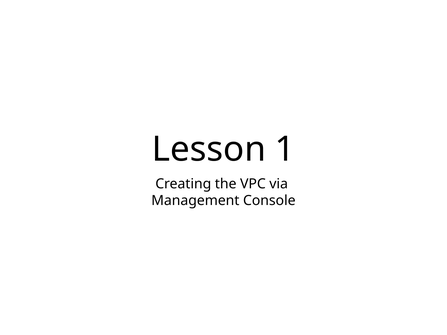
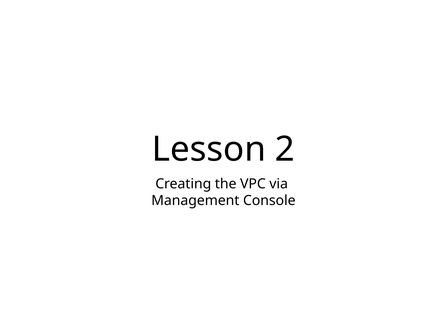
1: 1 -> 2 (285, 150)
